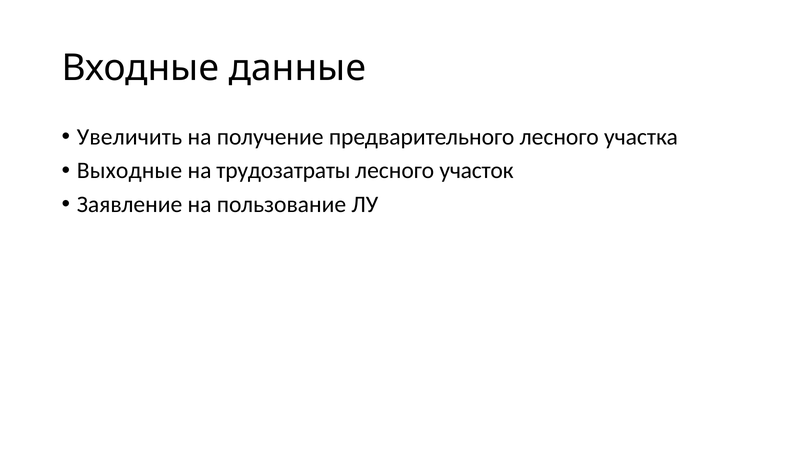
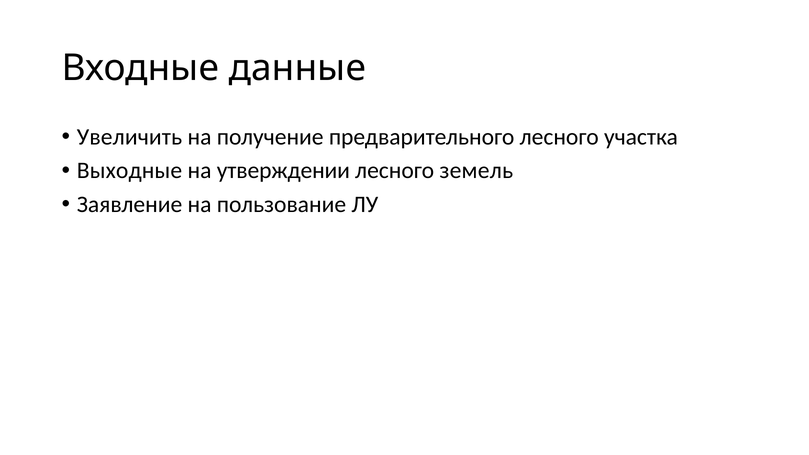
трудозатраты: трудозатраты -> утверждении (283, 171)
участок: участок -> земель (476, 171)
